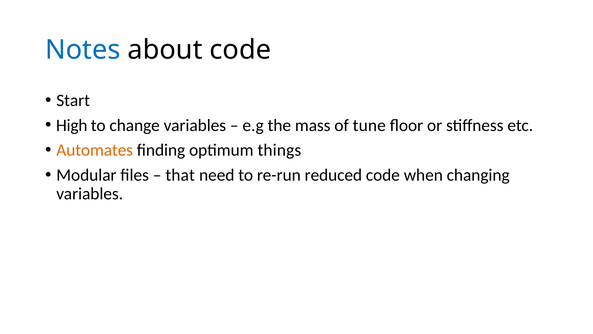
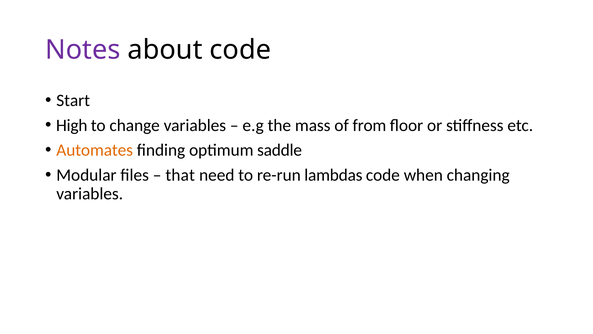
Notes colour: blue -> purple (83, 50)
tune: tune -> from (369, 125)
things: things -> saddle (280, 150)
reduced: reduced -> lambdas (333, 175)
